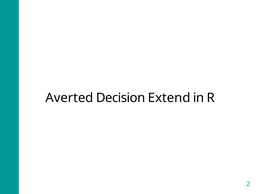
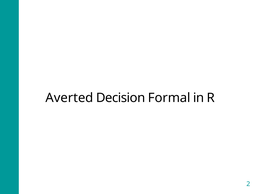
Extend: Extend -> Formal (169, 98)
